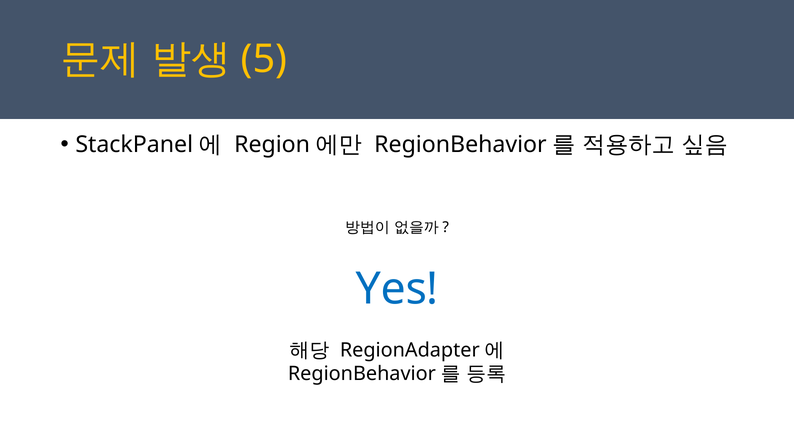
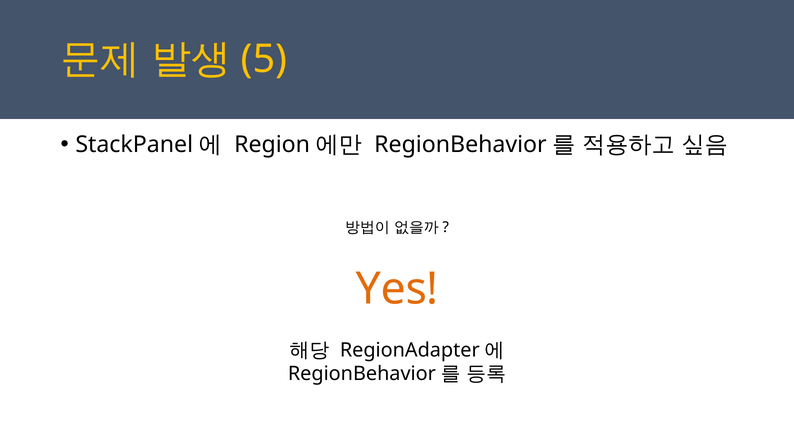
Yes colour: blue -> orange (397, 289)
